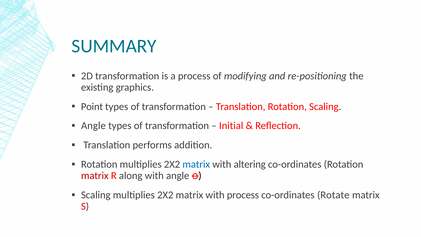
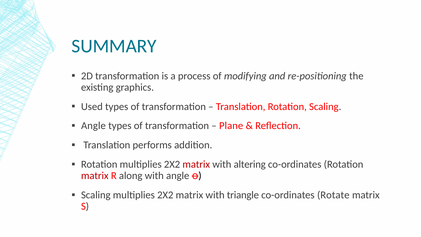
Point: Point -> Used (92, 106)
Initial: Initial -> Plane (231, 126)
matrix colour: blue -> red (196, 164)
with process: process -> triangle (243, 195)
